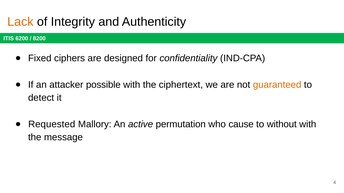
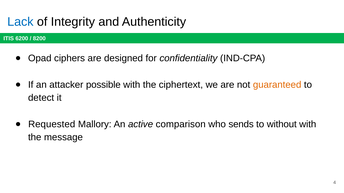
Lack colour: orange -> blue (20, 22)
Fixed: Fixed -> Opad (40, 58)
permutation: permutation -> comparison (181, 125)
cause: cause -> sends (241, 125)
